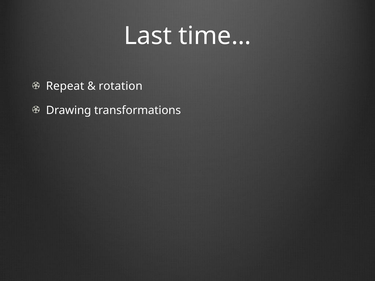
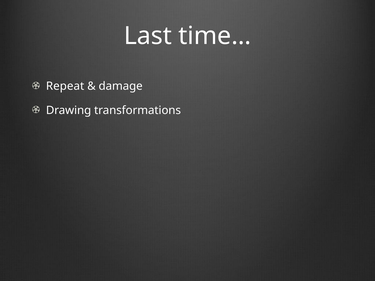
rotation: rotation -> damage (121, 86)
